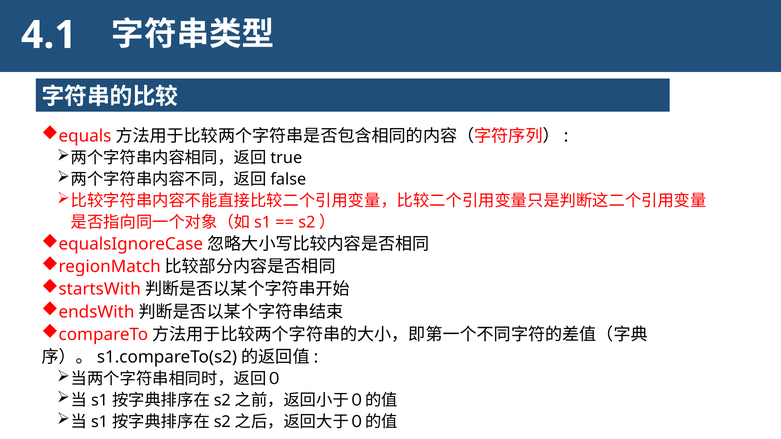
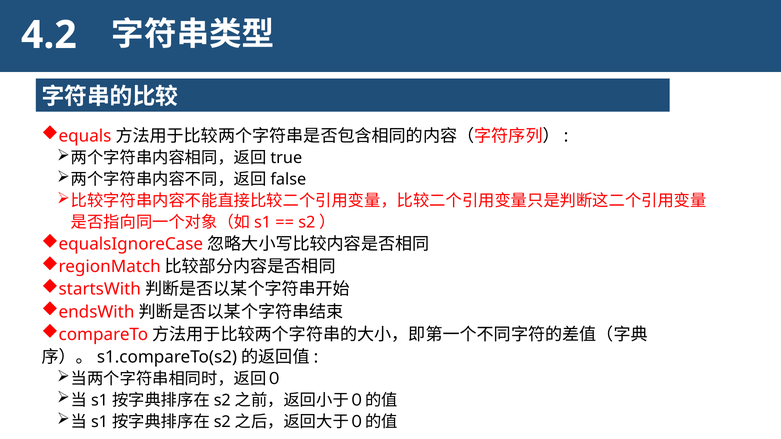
4.1: 4.1 -> 4.2 (49, 35)
